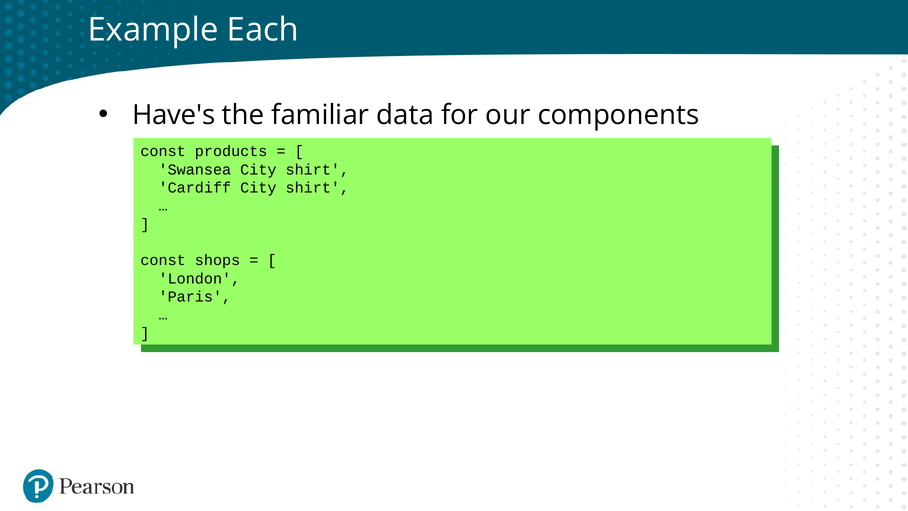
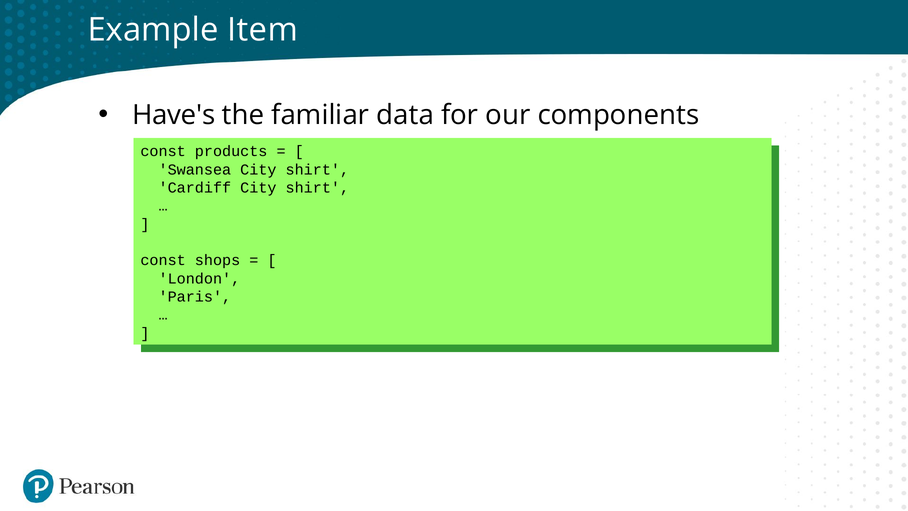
Each: Each -> Item (263, 30)
